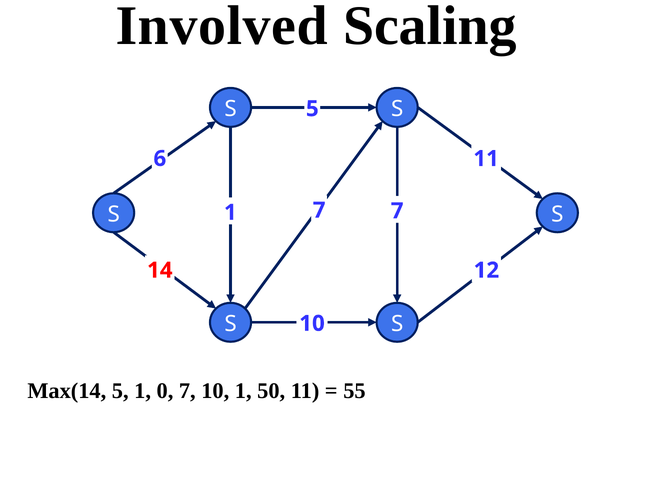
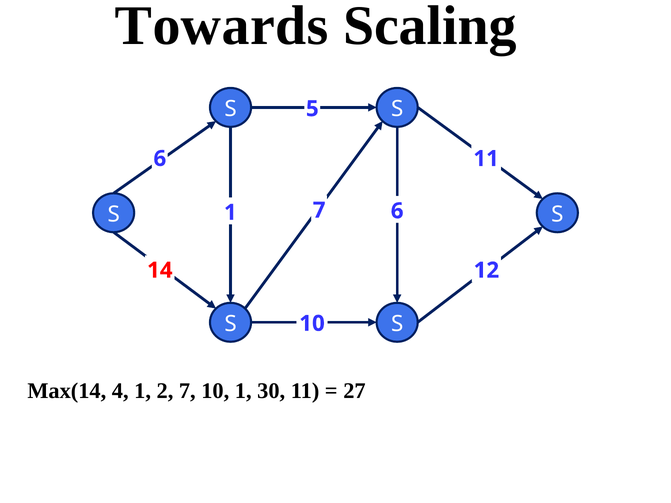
Involved: Involved -> Towards (222, 26)
1 7: 7 -> 6 (397, 211)
Max(14 5: 5 -> 4 (120, 391)
0: 0 -> 2 (165, 391)
50: 50 -> 30 (271, 391)
55: 55 -> 27 (354, 391)
